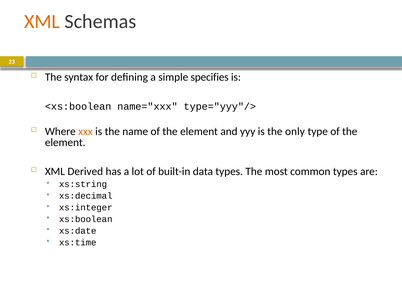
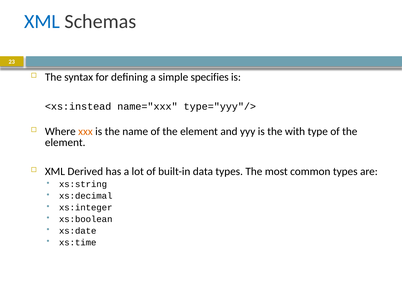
XML colour: orange -> blue (42, 22)
<xs:boolean: <xs:boolean -> <xs:instead (78, 107)
only: only -> with (295, 132)
